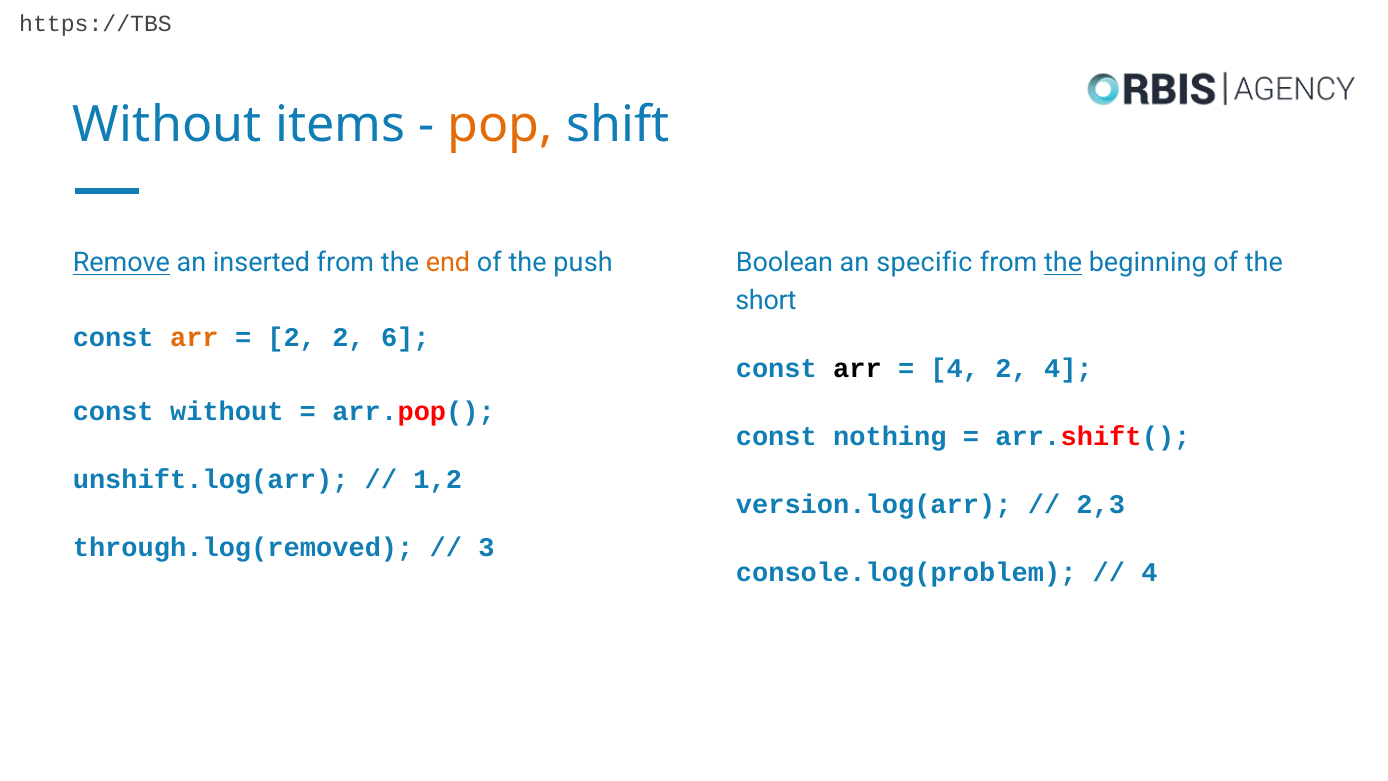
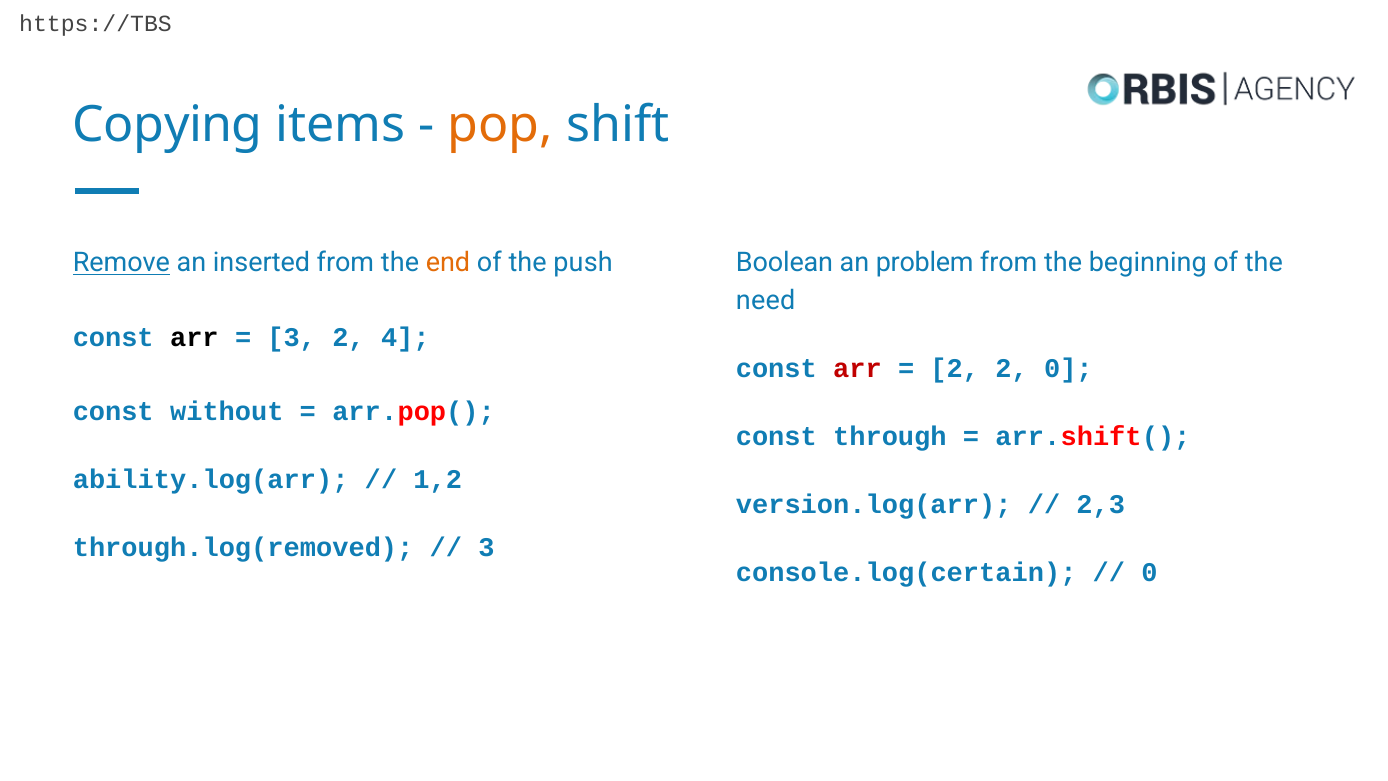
Without: Without -> Copying (168, 125)
specific: specific -> problem (925, 263)
the underline: present -> none (1063, 263)
short: short -> need (766, 300)
arr colour: orange -> black (194, 337)
2: 2 -> 3 (292, 337)
6: 6 -> 4 (405, 337)
arr colour: black -> red (857, 368)
4: 4 -> 2 (955, 368)
2 4: 4 -> 0 (1068, 368)
nothing: nothing -> through (890, 436)
unshift.log(arr: unshift.log(arr -> ability.log(arr (211, 480)
console.log(problem: console.log(problem -> console.log(certain (906, 572)
4: 4 -> 0 (1149, 572)
